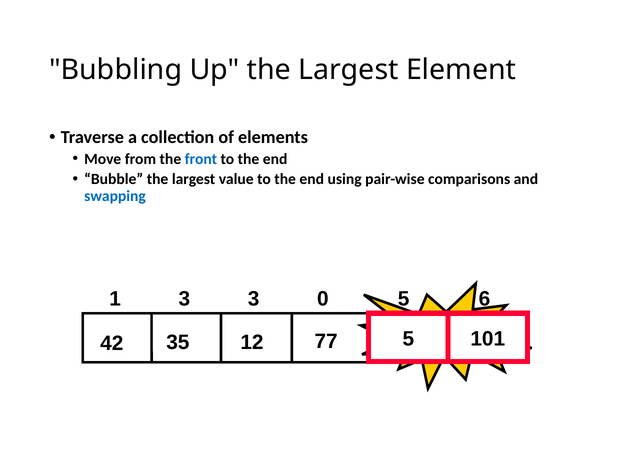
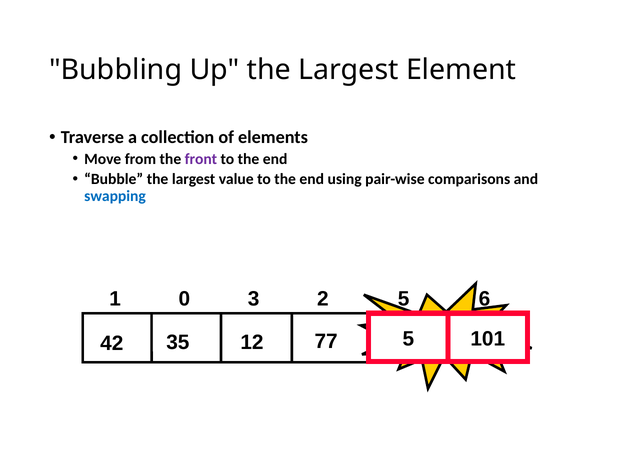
front colour: blue -> purple (201, 159)
1 3: 3 -> 0 (184, 299)
0: 0 -> 2 (323, 299)
